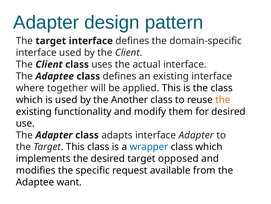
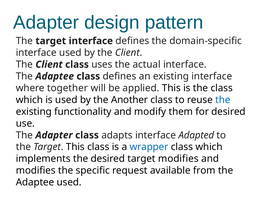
the colour: orange -> blue (223, 99)
interface Adapter: Adapter -> Adapted (196, 135)
target opposed: opposed -> modifies (178, 158)
Adaptee want: want -> used (69, 182)
